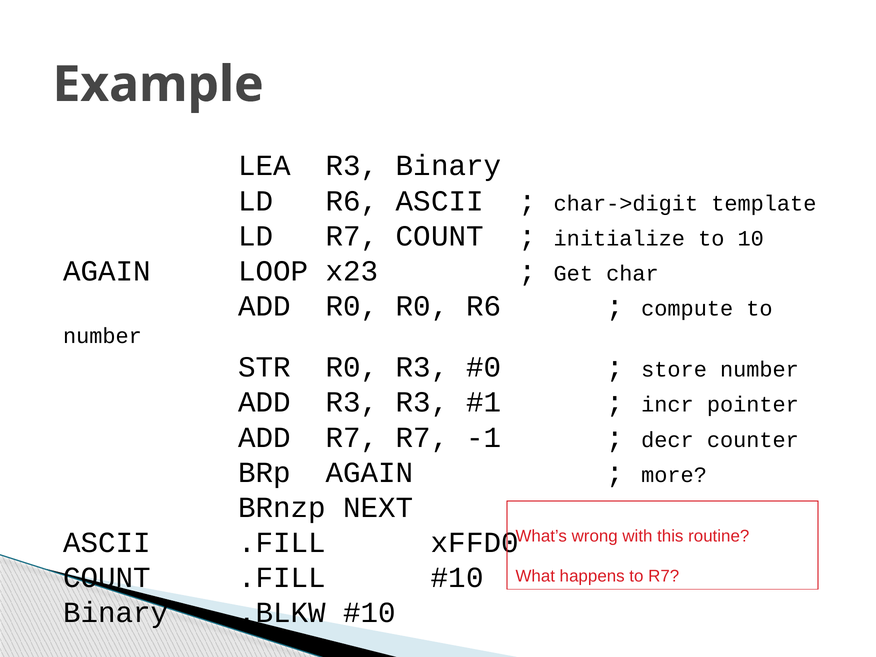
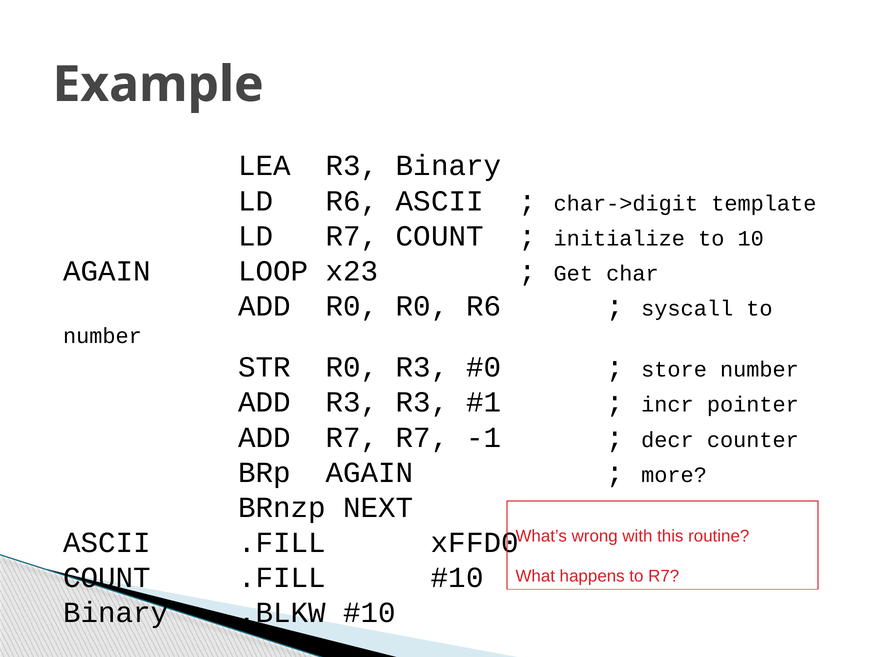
compute: compute -> syscall (687, 308)
